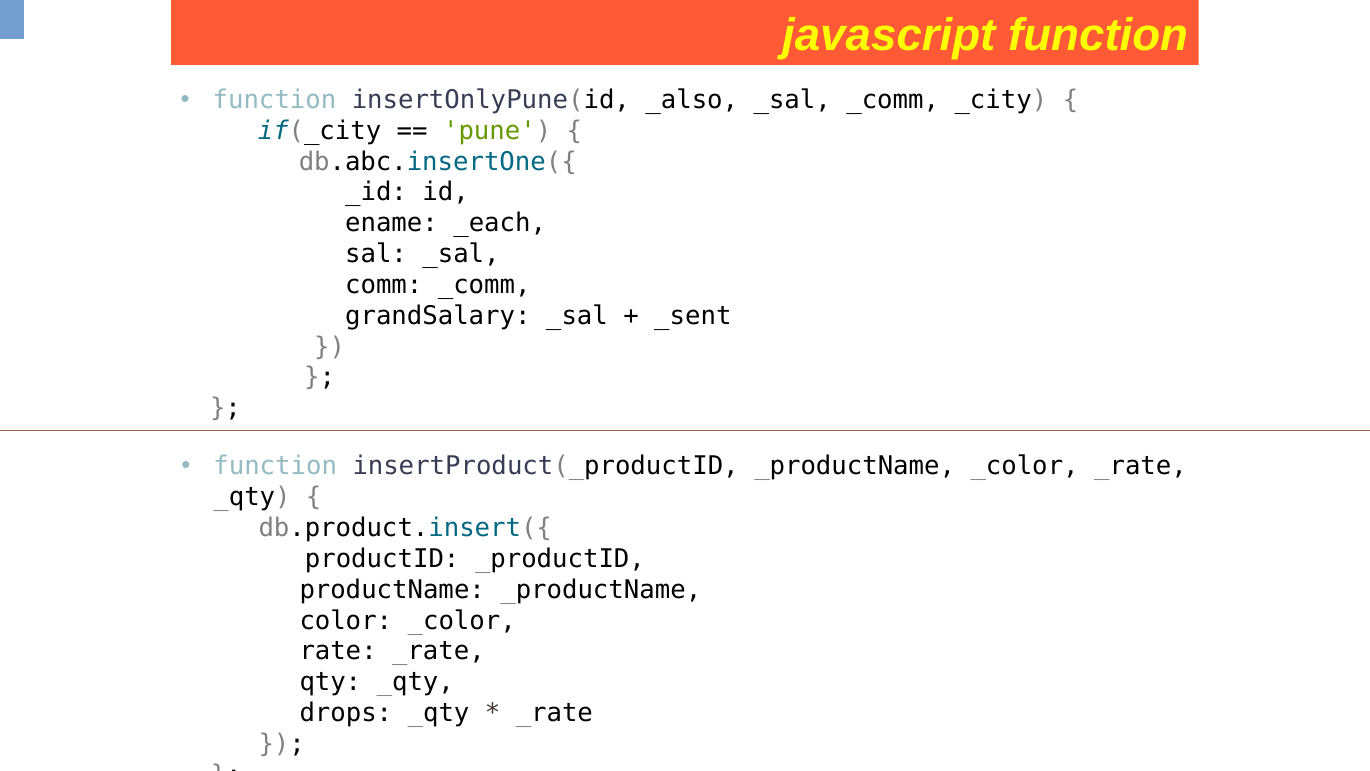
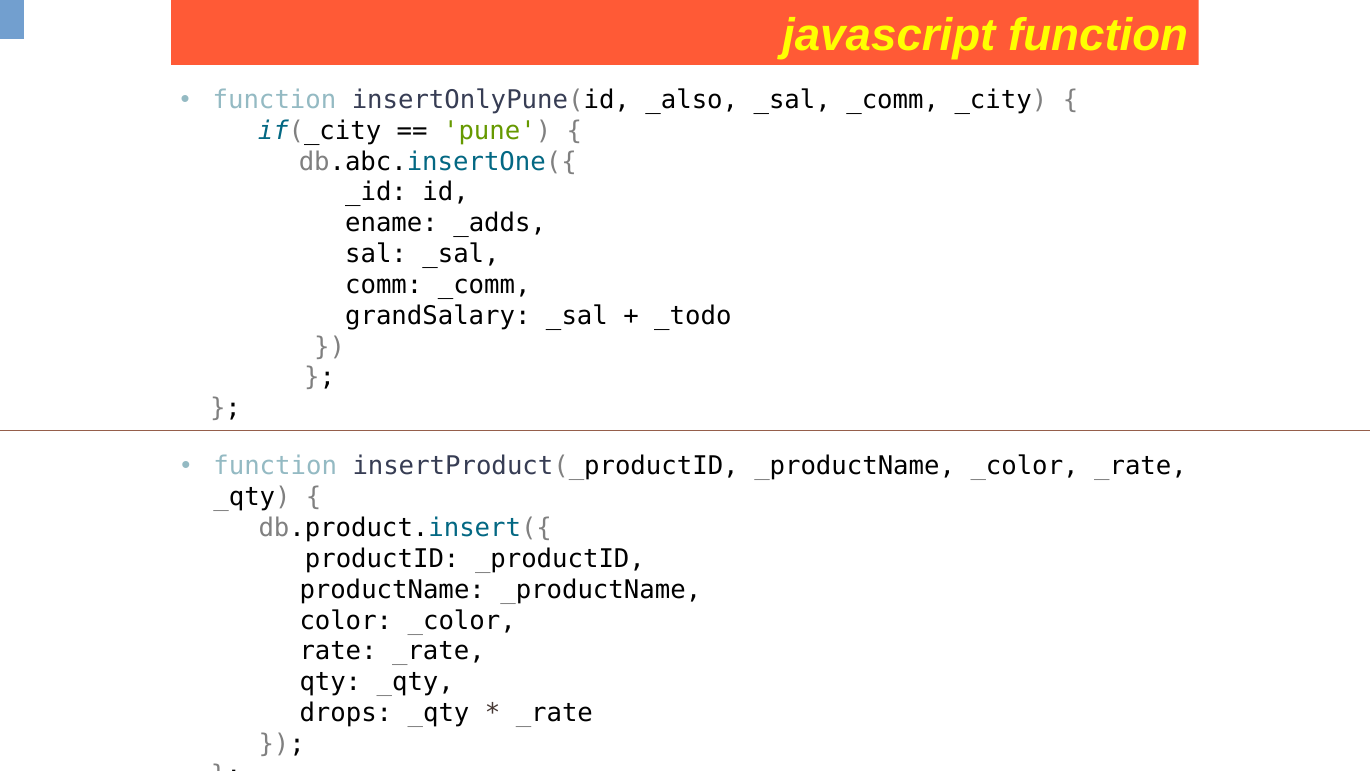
_each: _each -> _adds (500, 223)
_sent: _sent -> _todo (693, 316)
